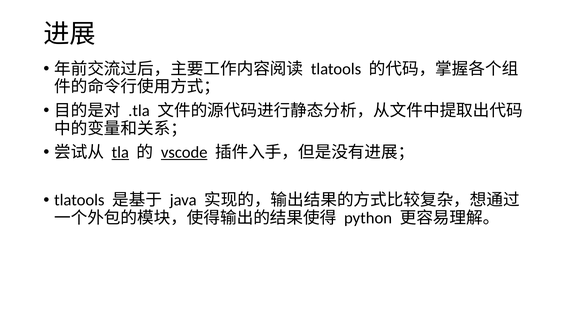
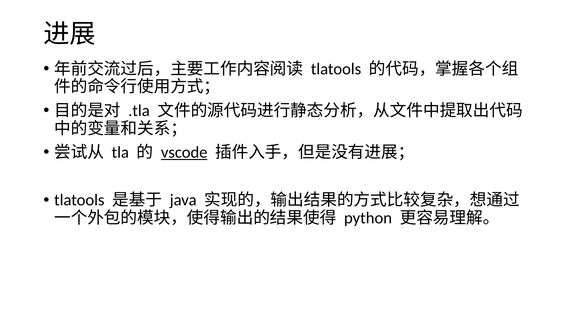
tla underline: present -> none (120, 153)
